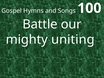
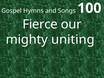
Battle: Battle -> Fierce (40, 24)
